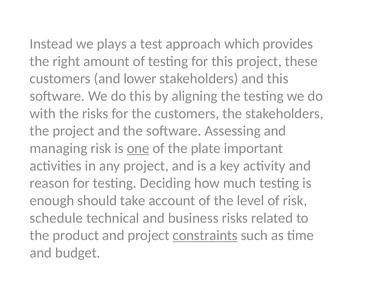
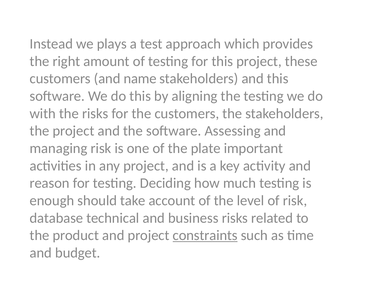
lower: lower -> name (140, 79)
one underline: present -> none (138, 149)
schedule: schedule -> database (56, 218)
